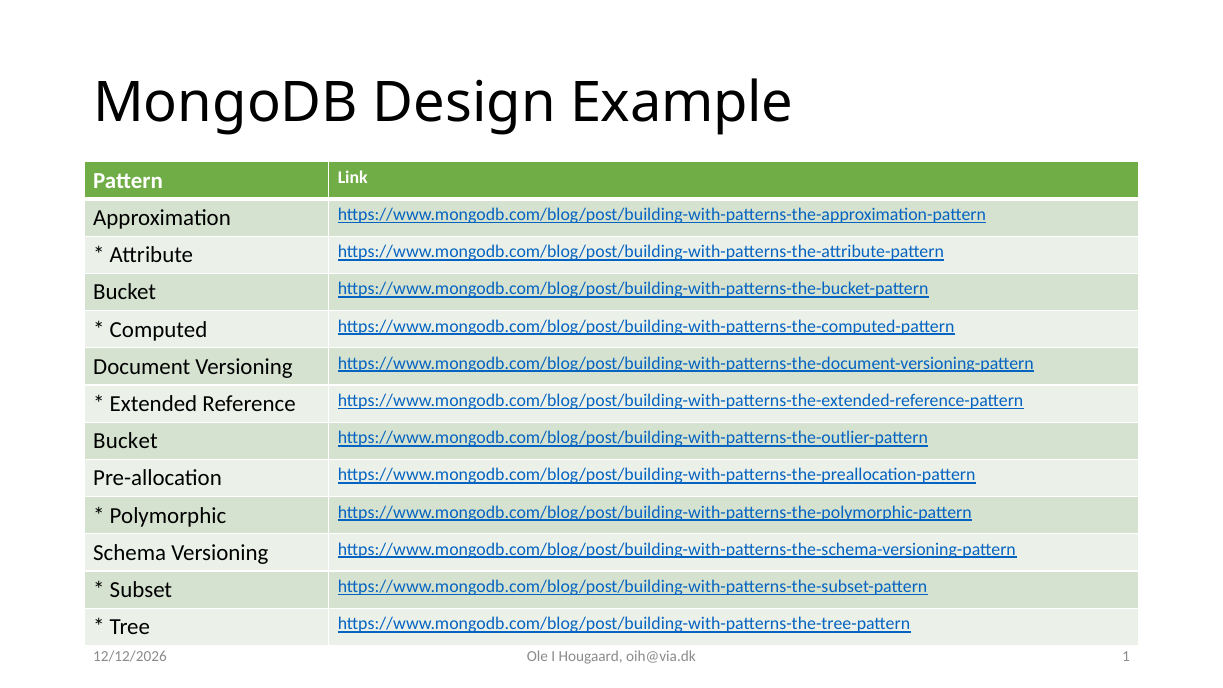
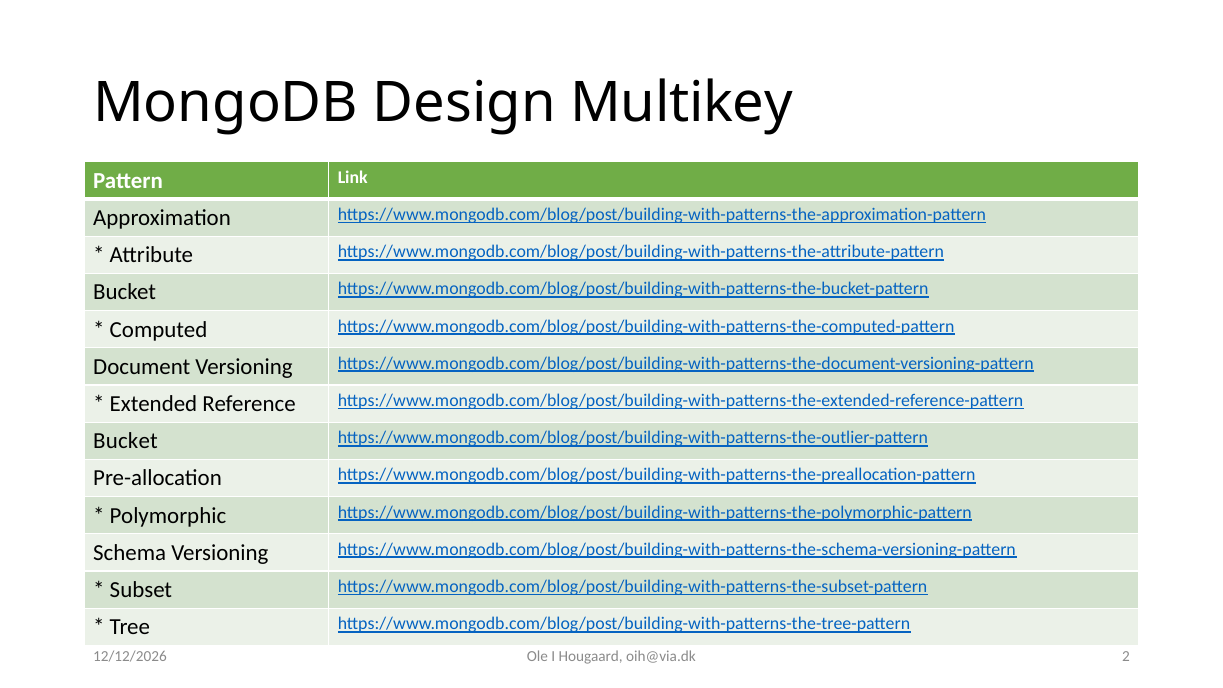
Example: Example -> Multikey (681, 103)
1: 1 -> 2 (1126, 657)
